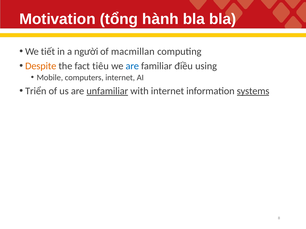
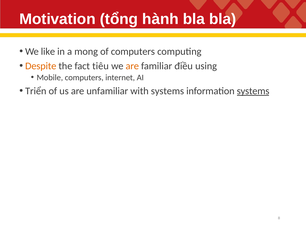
tiết: tiết -> like (48, 52)
người: người -> mong (86, 52)
of macmillan: macmillan -> computers (133, 52)
are colour: blue -> orange (132, 66)
unfamiliar underline: present -> none (107, 91)
with internet: internet -> systems (167, 91)
